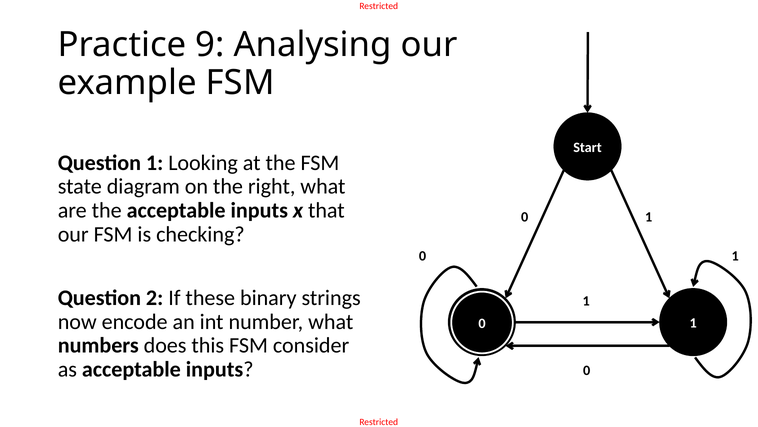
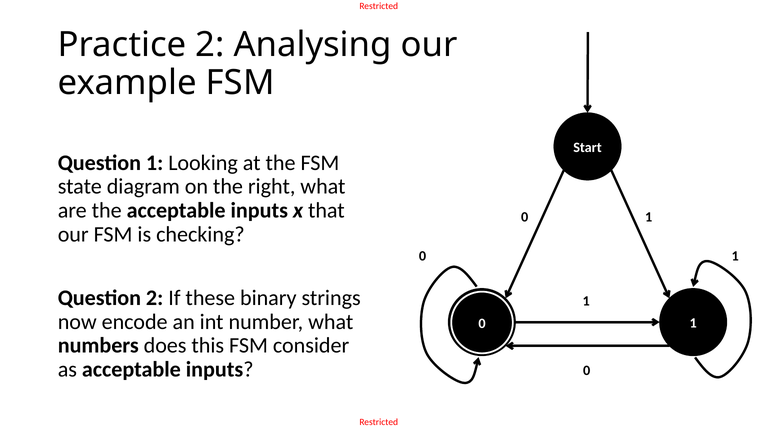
Practice 9: 9 -> 2 (210, 45)
